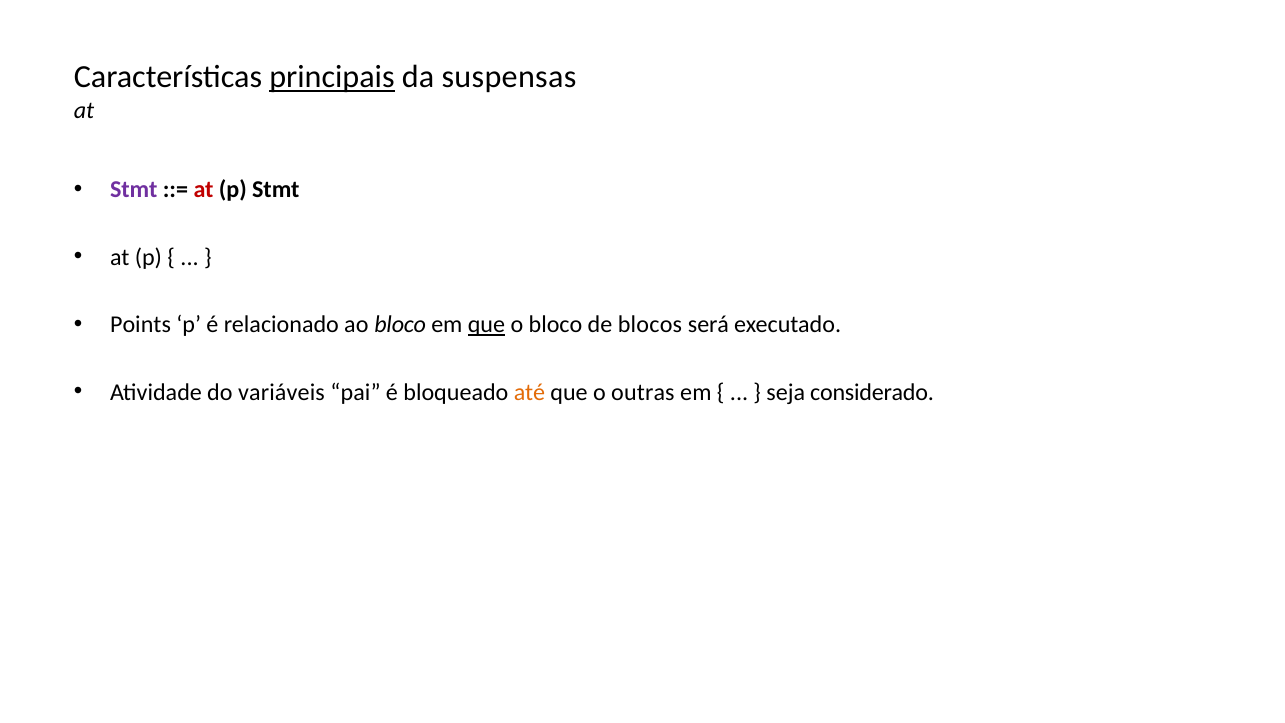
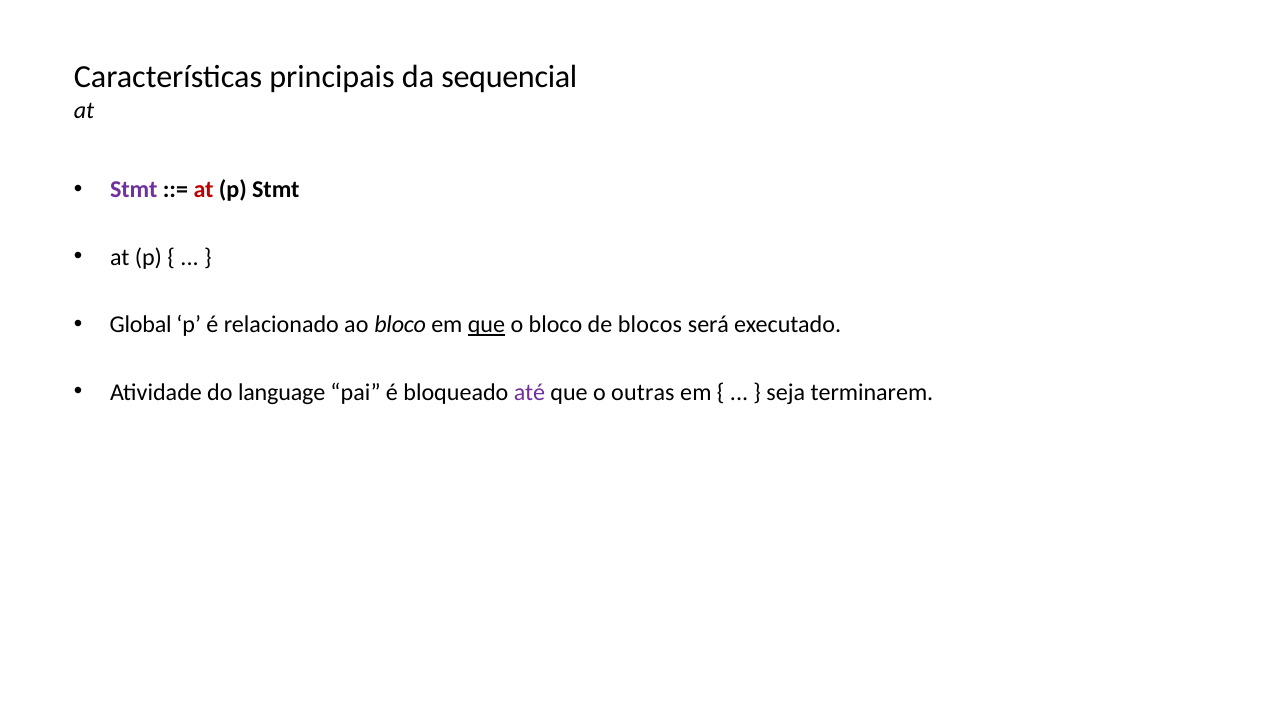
principais underline: present -> none (332, 77)
suspensas: suspensas -> sequencial (509, 77)
Points: Points -> Global (141, 325)
variáveis: variáveis -> language (282, 392)
até colour: orange -> purple (529, 392)
considerado: considerado -> terminarem (872, 392)
